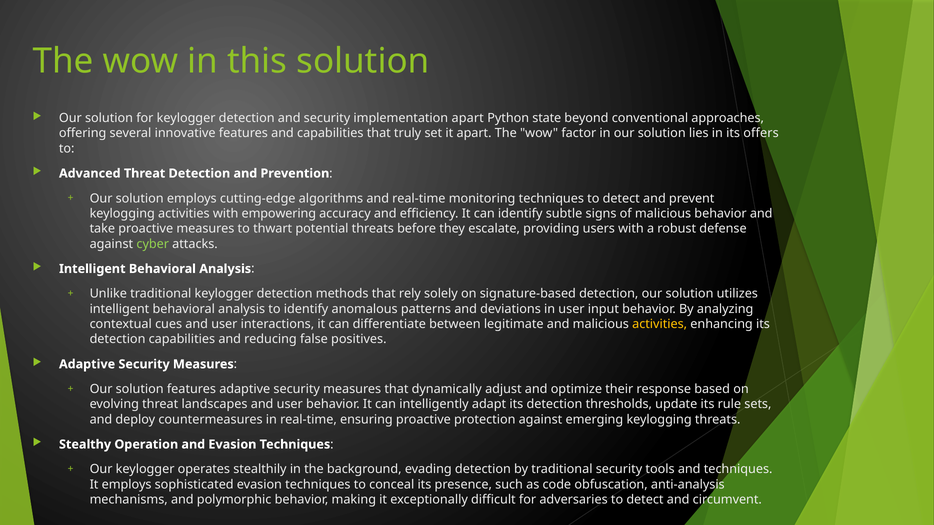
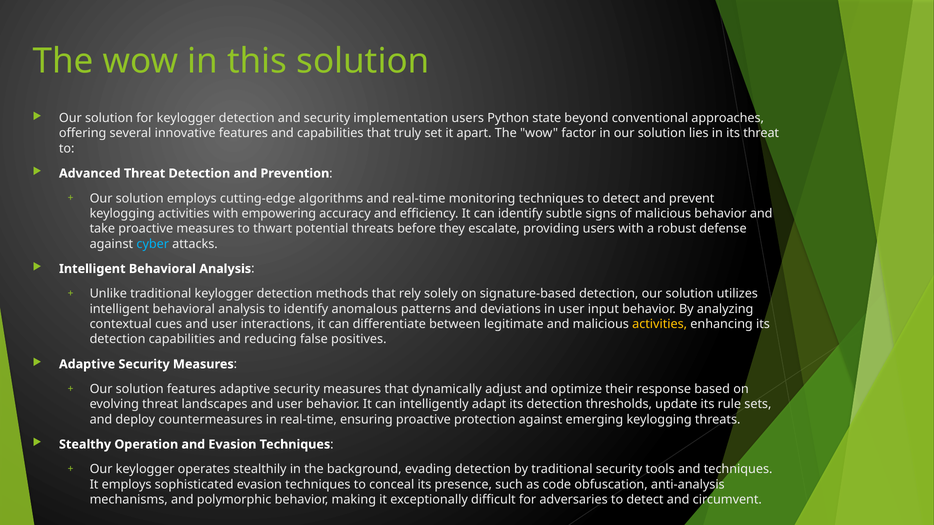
implementation apart: apart -> users (468, 118)
its offers: offers -> threat (761, 133)
cyber colour: light green -> light blue (153, 244)
